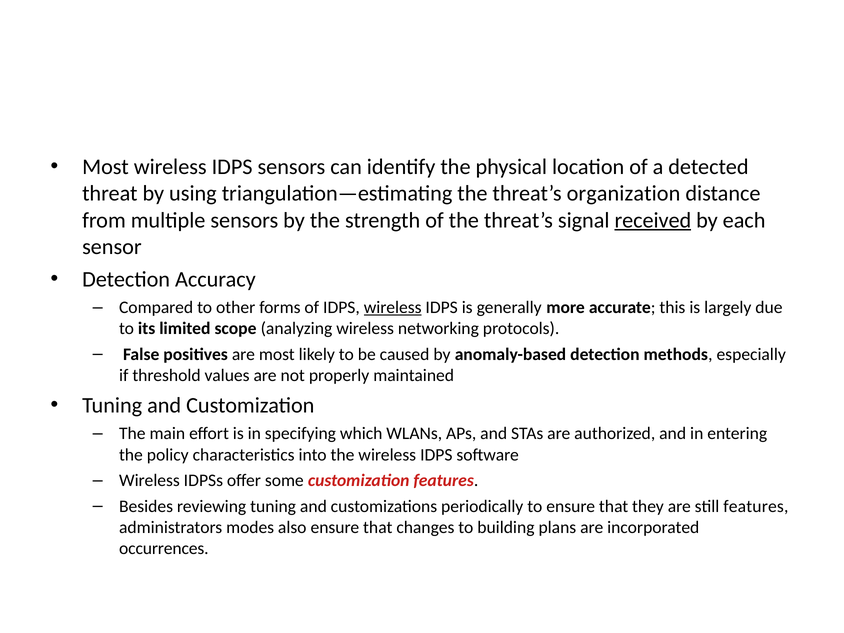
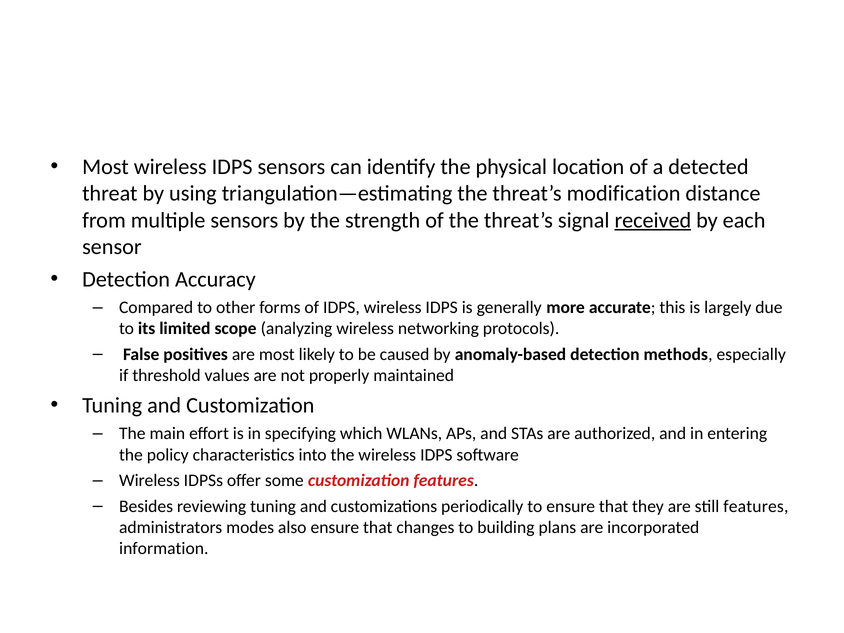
organization: organization -> modification (624, 193)
wireless underline: present -> none (393, 308)
occurrences: occurrences -> information (164, 548)
